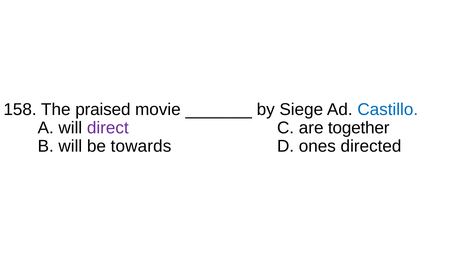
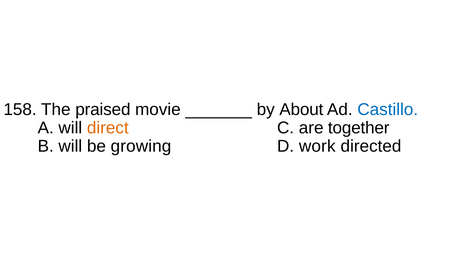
Siege: Siege -> About (301, 110)
direct colour: purple -> orange (108, 128)
towards: towards -> growing (141, 147)
ones: ones -> work (317, 147)
